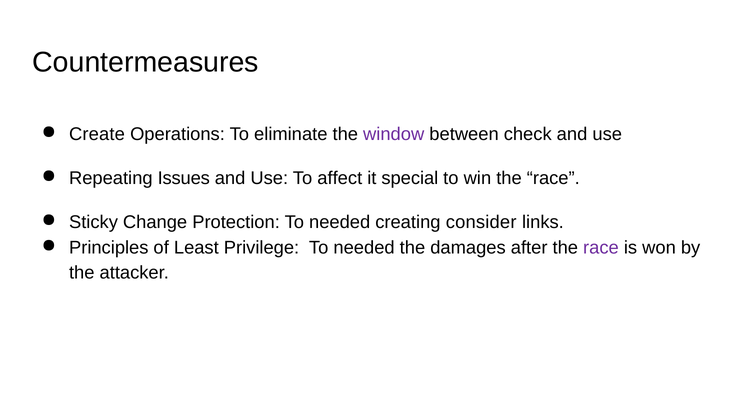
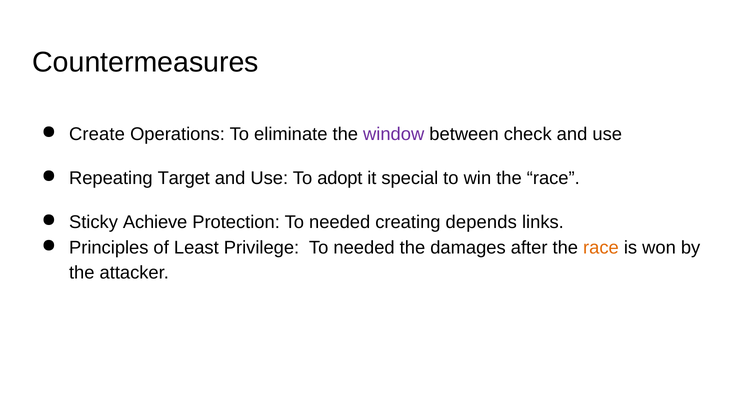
Issues: Issues -> Target (184, 178)
affect: affect -> adopt (340, 178)
Change: Change -> Achieve (155, 222)
consider: consider -> depends (481, 222)
race colour: purple -> orange (601, 248)
